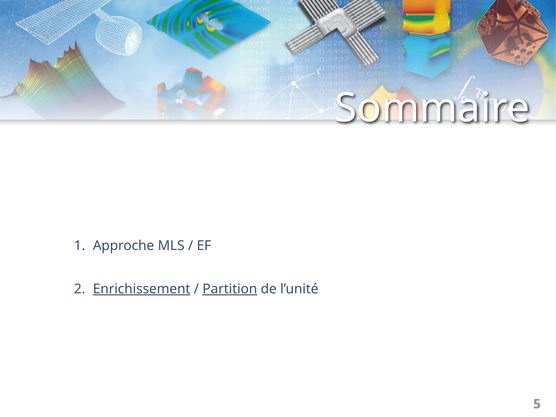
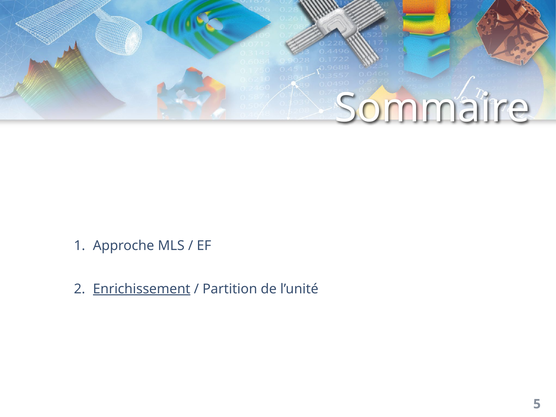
Partition underline: present -> none (230, 289)
